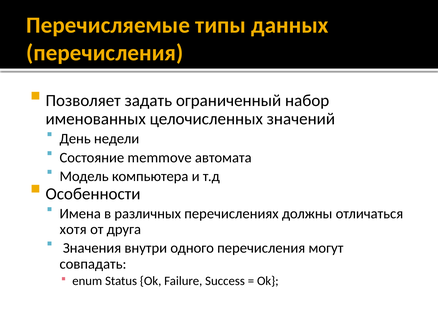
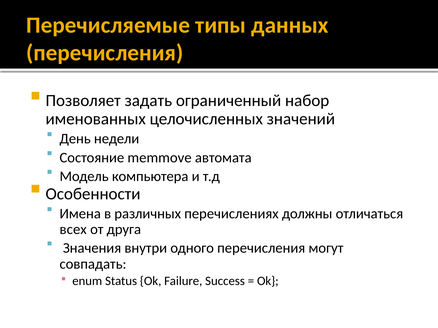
хотя: хотя -> всех (73, 230)
